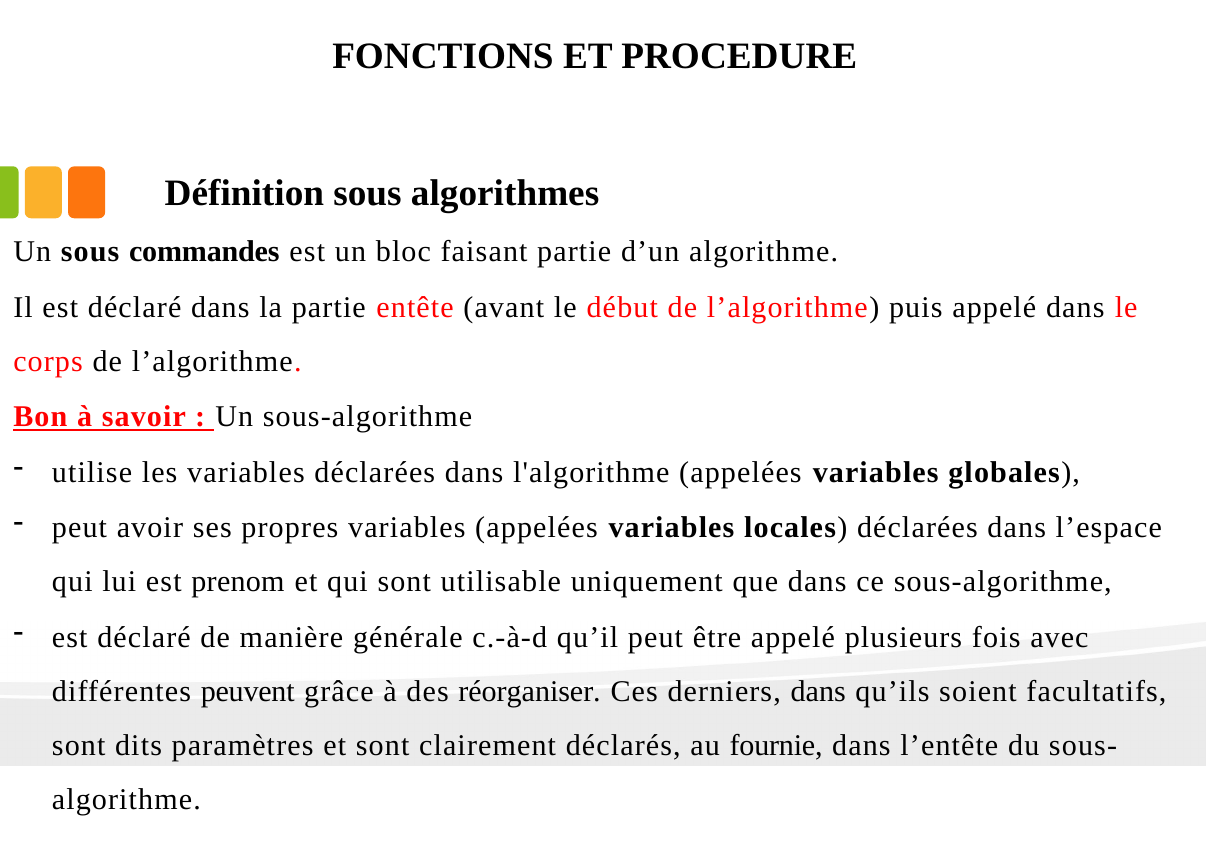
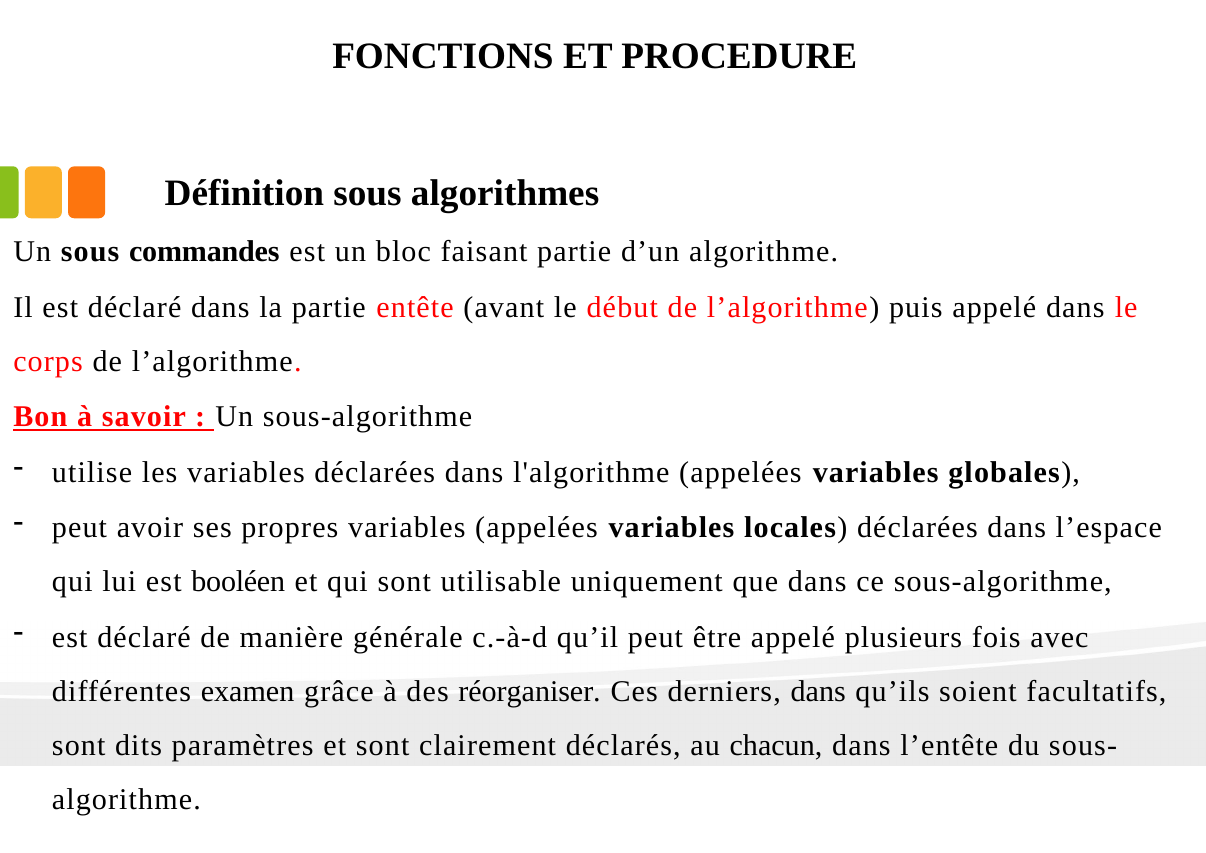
prenom: prenom -> booléen (238, 582)
peuvent: peuvent -> examen (248, 692)
fournie: fournie -> chacun (776, 746)
